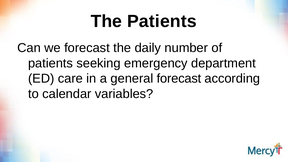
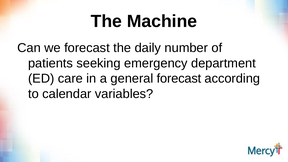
The Patients: Patients -> Machine (162, 21)
